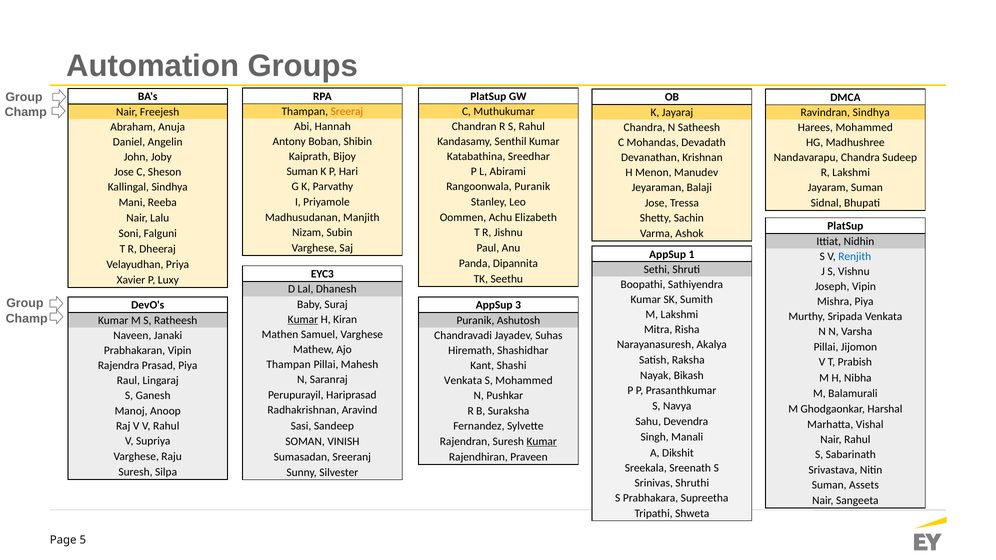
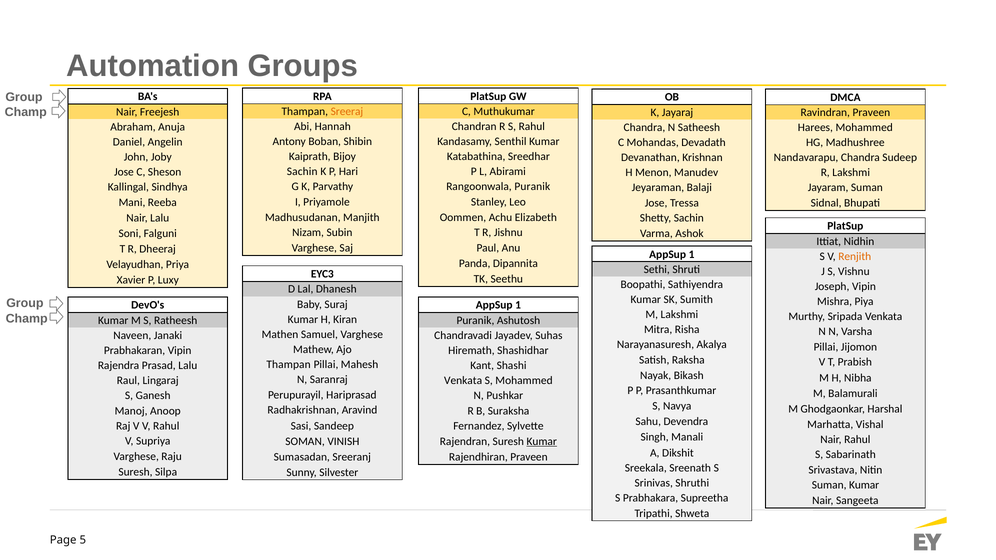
Ravindran Sindhya: Sindhya -> Praveen (871, 113)
Suman: Suman -> Sachin (302, 172)
Renjith colour: blue -> orange (855, 256)
3: 3 -> 1 (518, 305)
Kumar underline: present -> none (303, 319)
Prasad Piya: Piya -> Lalu (188, 366)
Suman Assets: Assets -> Kumar (864, 485)
